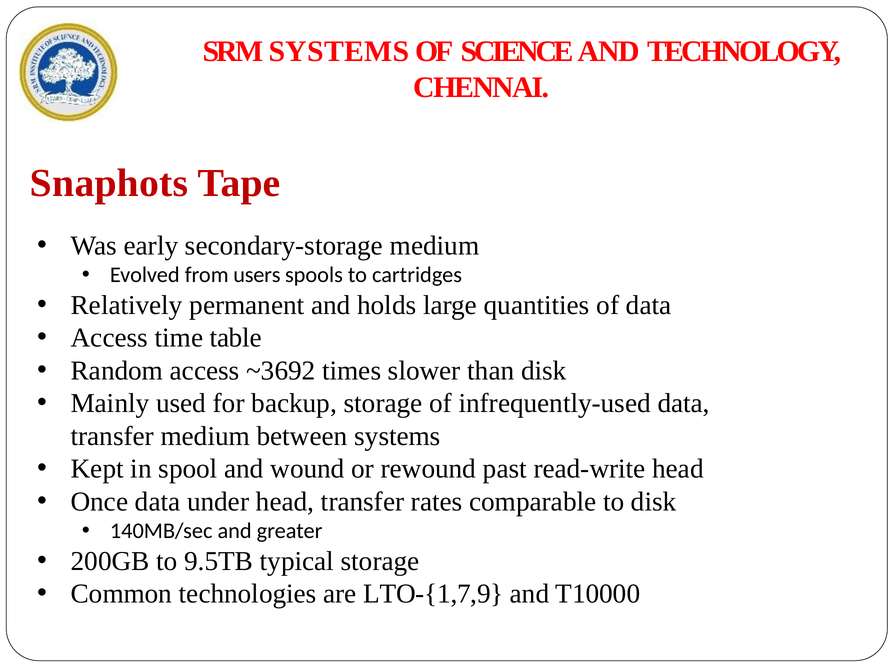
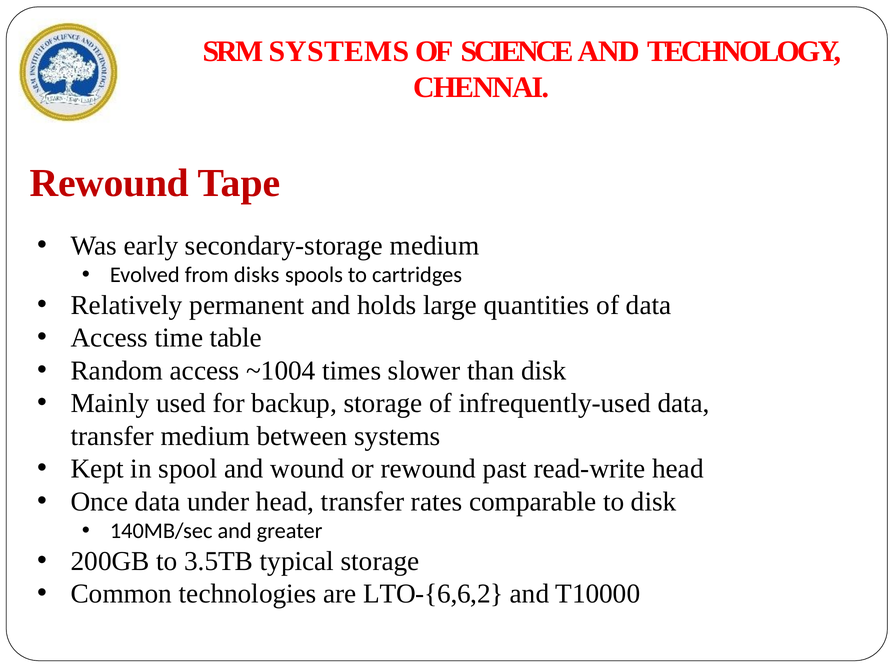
Snaphots: Snaphots -> Rewound (109, 183)
users: users -> disks (257, 275)
~3692: ~3692 -> ~1004 (281, 371)
9.5TB: 9.5TB -> 3.5TB (219, 562)
LTO-{1,7,9: LTO-{1,7,9 -> LTO-{6,6,2 (433, 594)
